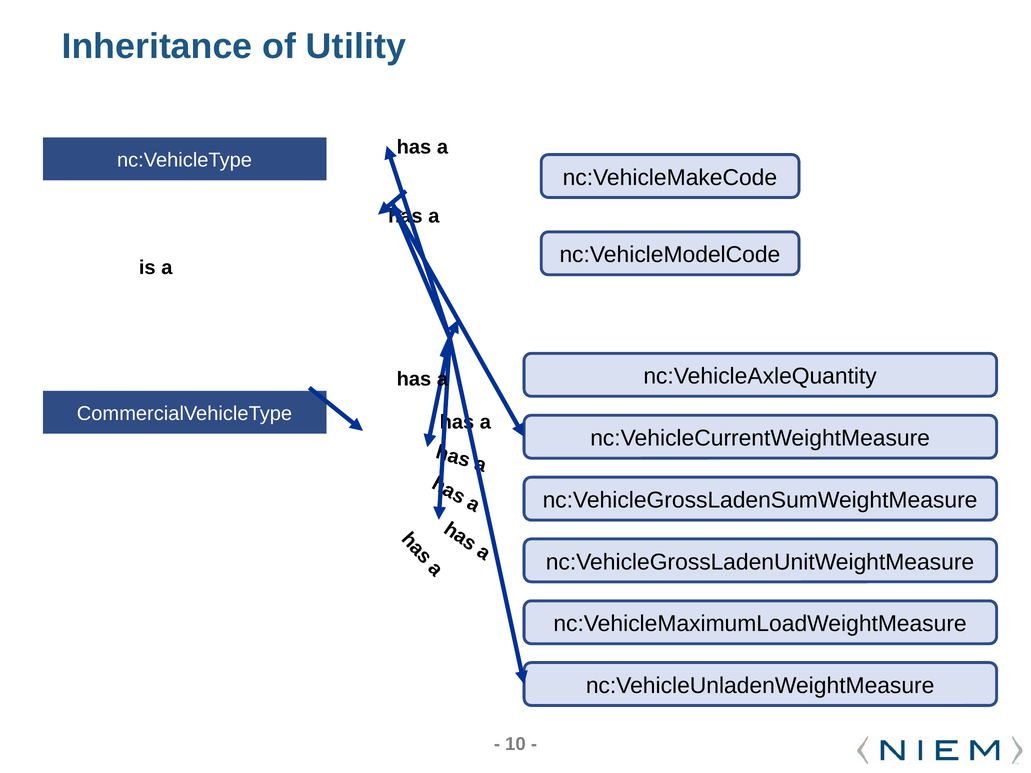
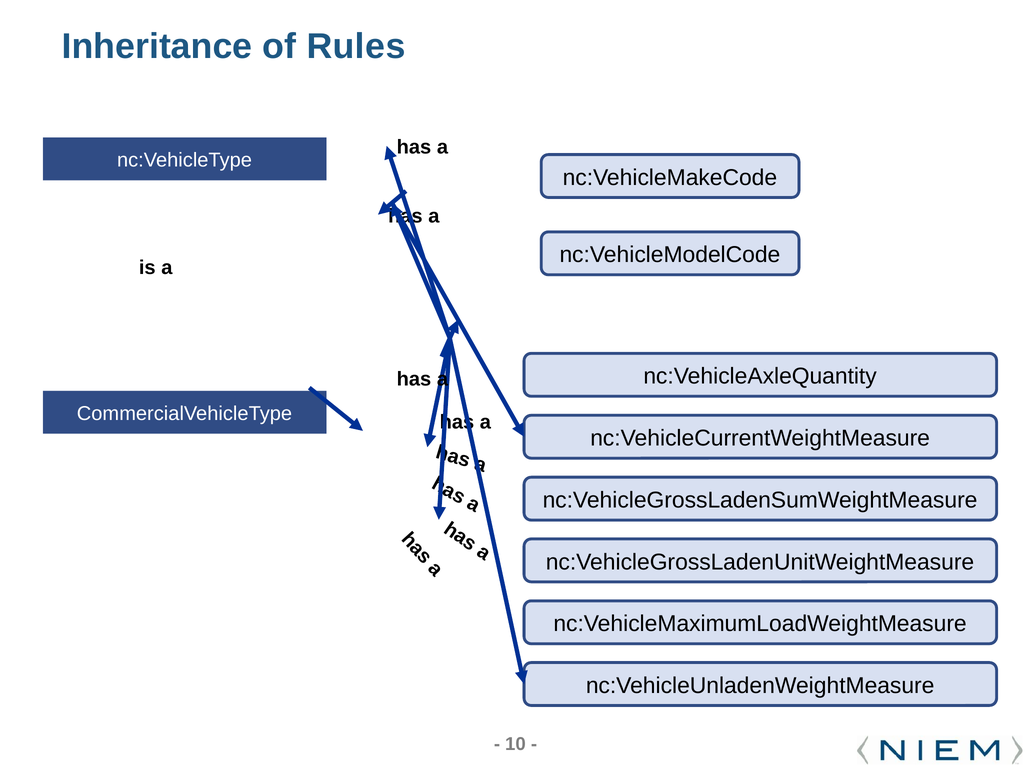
Utility: Utility -> Rules (356, 46)
